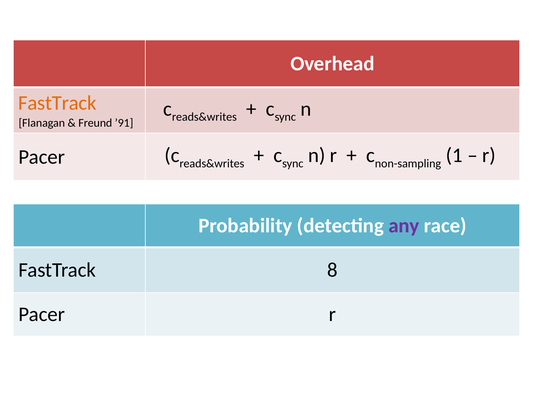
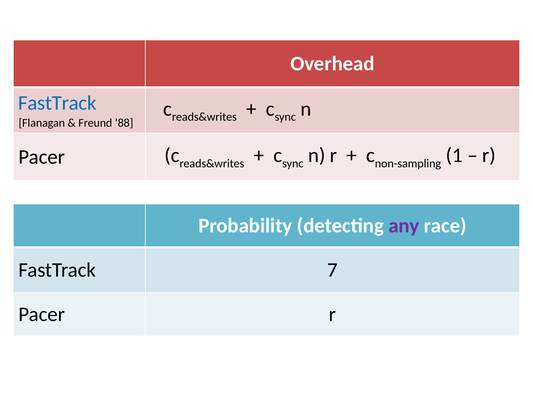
FastTrack colour: orange -> blue (57, 103)
’91: ’91 -> ’88 (124, 123)
8: 8 -> 7 (333, 271)
